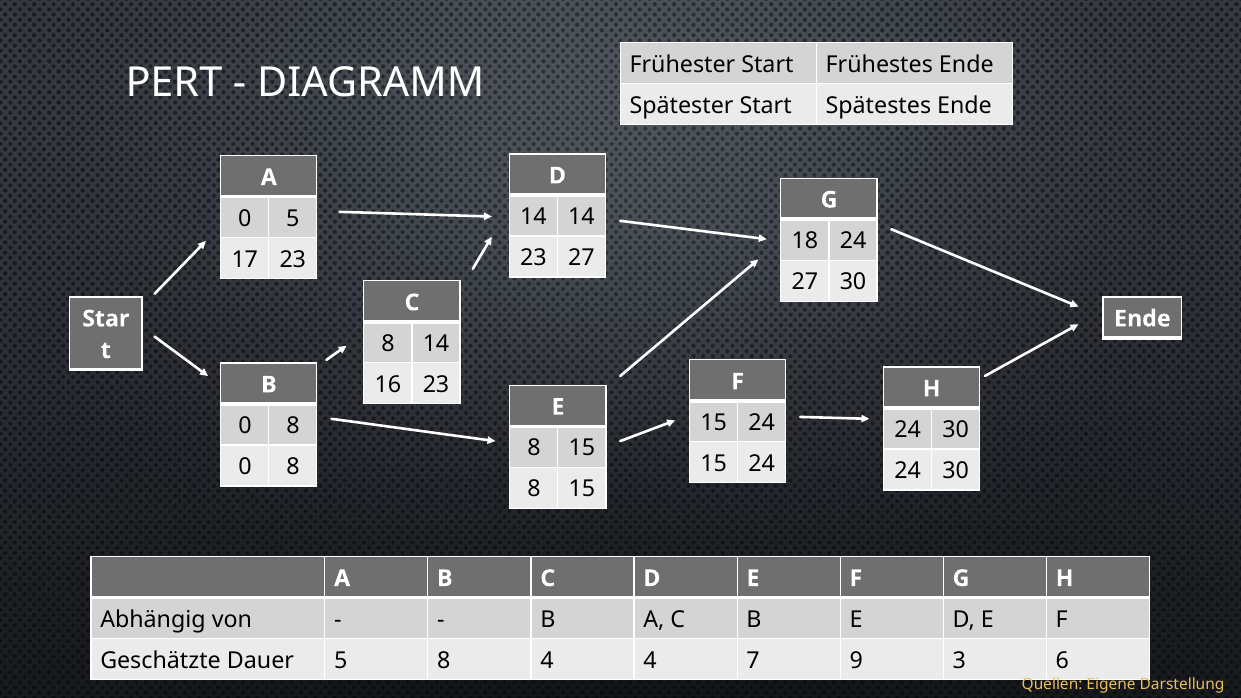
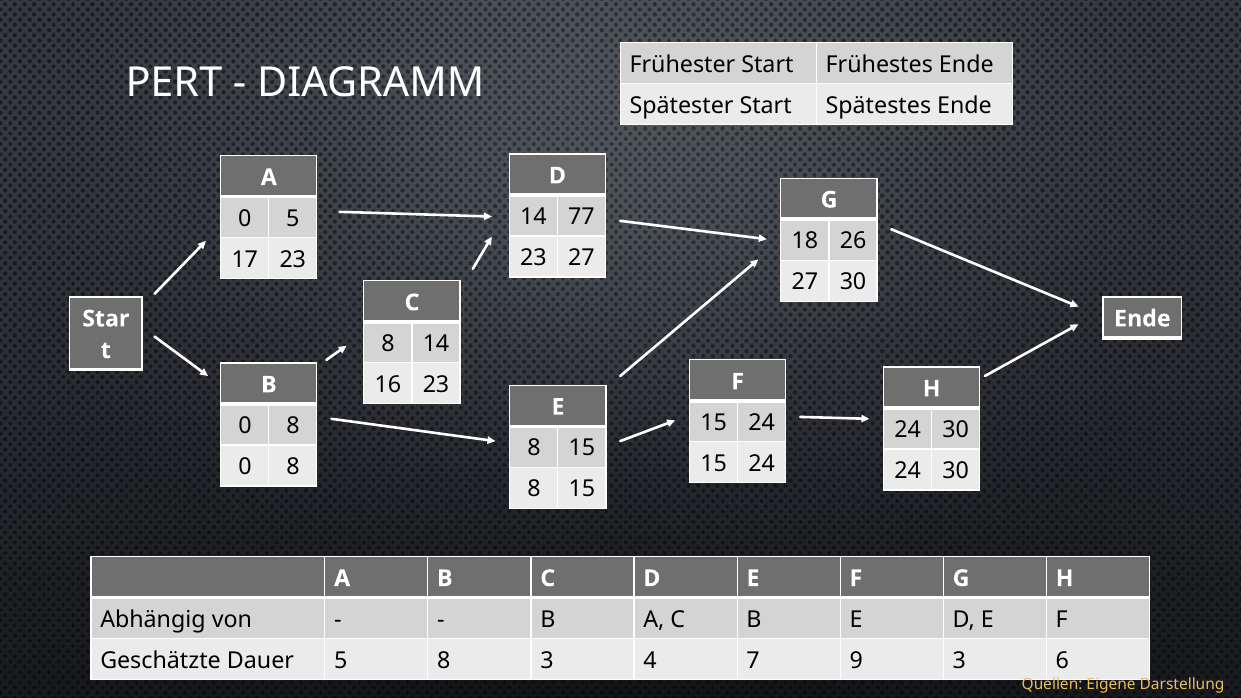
14 14: 14 -> 77 (581, 217)
18 24: 24 -> 26 (853, 241)
8 4: 4 -> 3 (547, 660)
